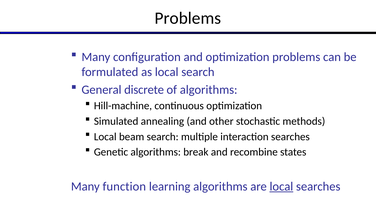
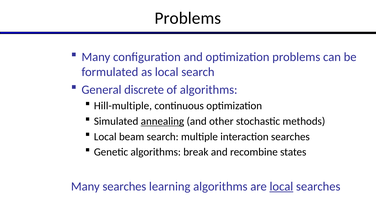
Hill-machine: Hill-machine -> Hill-multiple (123, 106)
annealing underline: none -> present (162, 121)
Many function: function -> searches (124, 186)
